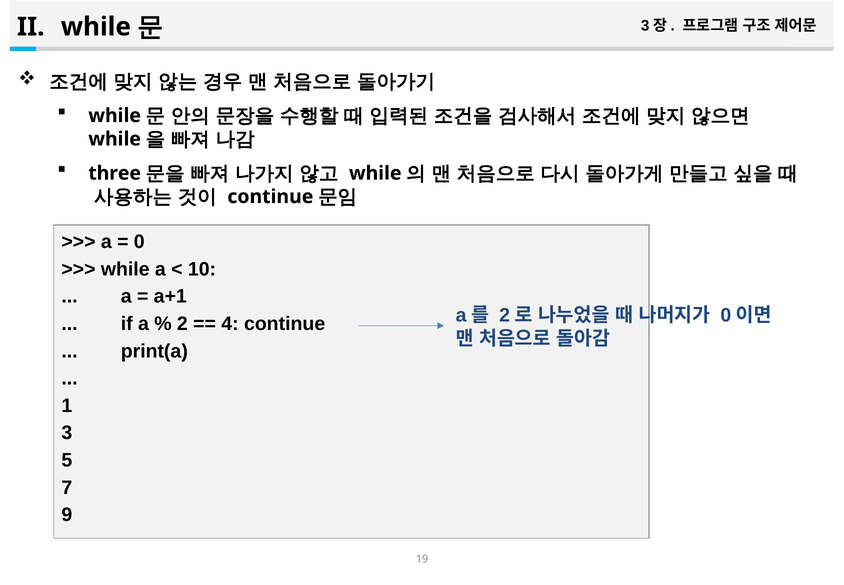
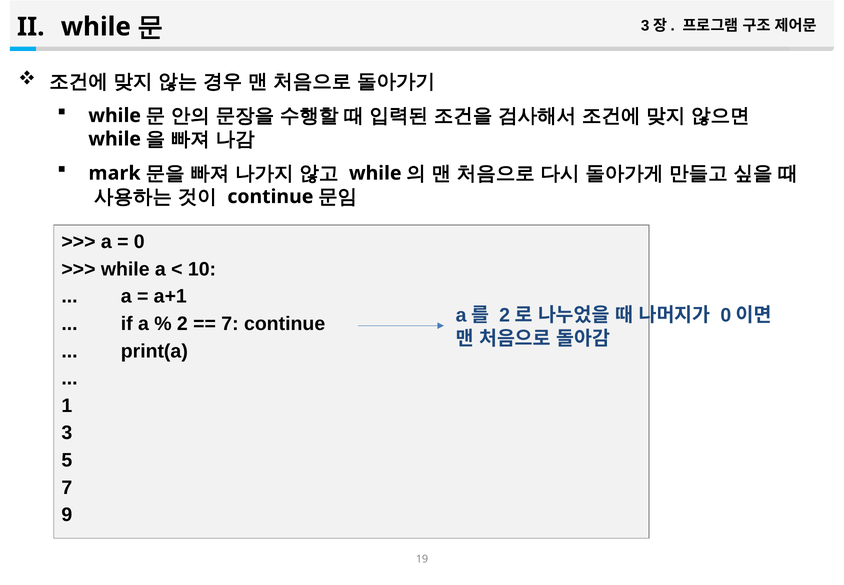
three: three -> mark (115, 173)
4: 4 -> 7 (230, 324)
